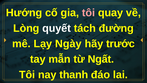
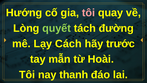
quyết colour: white -> light green (57, 28)
Ngày: Ngày -> Cách (68, 44)
Ngất: Ngất -> Hoài (101, 59)
